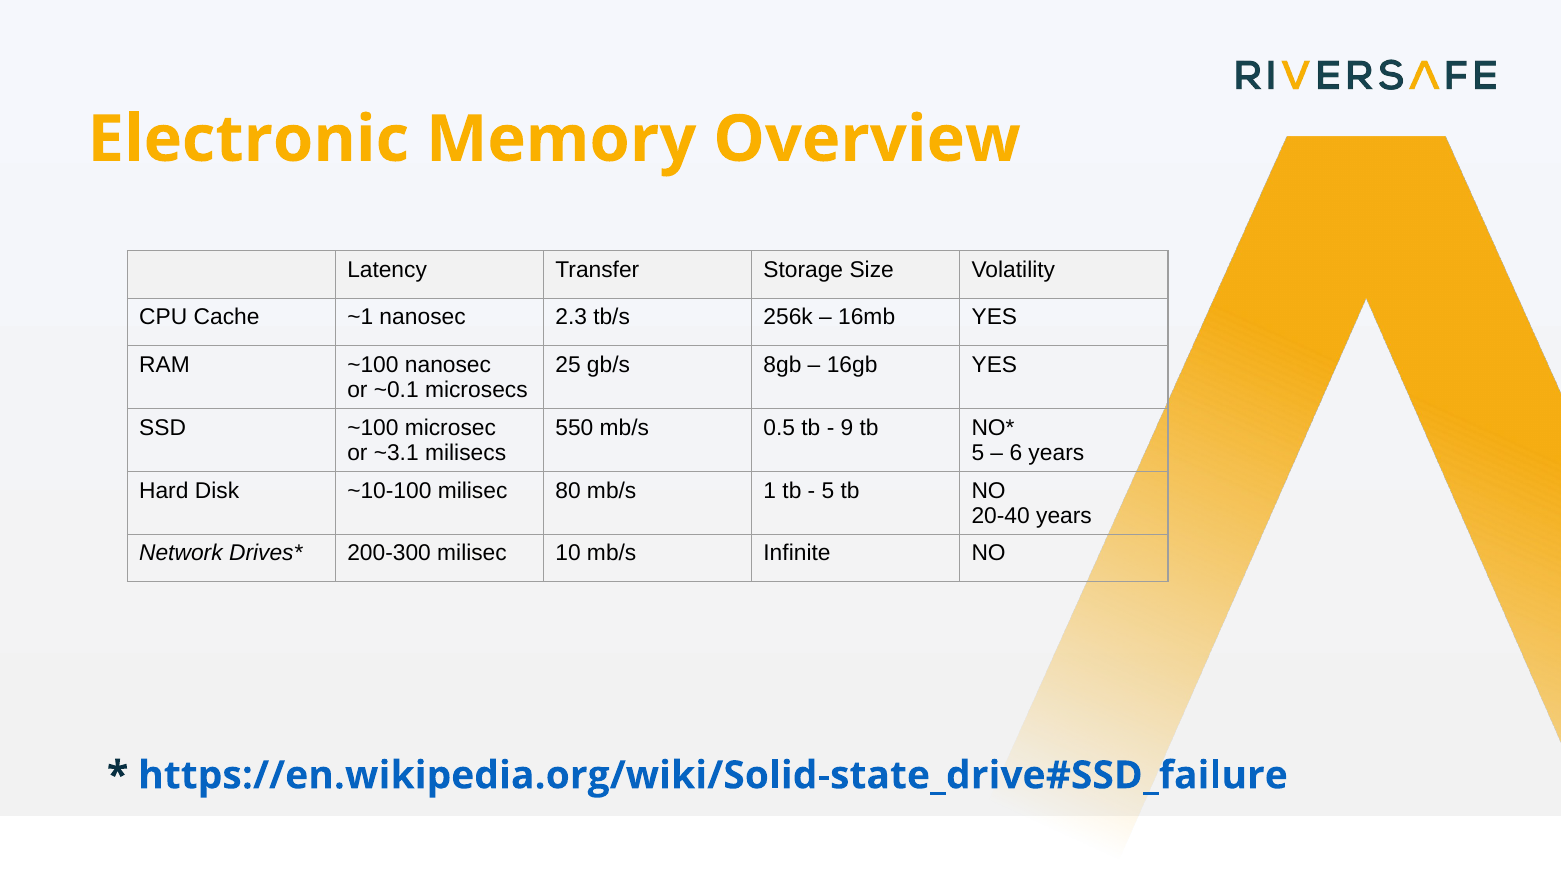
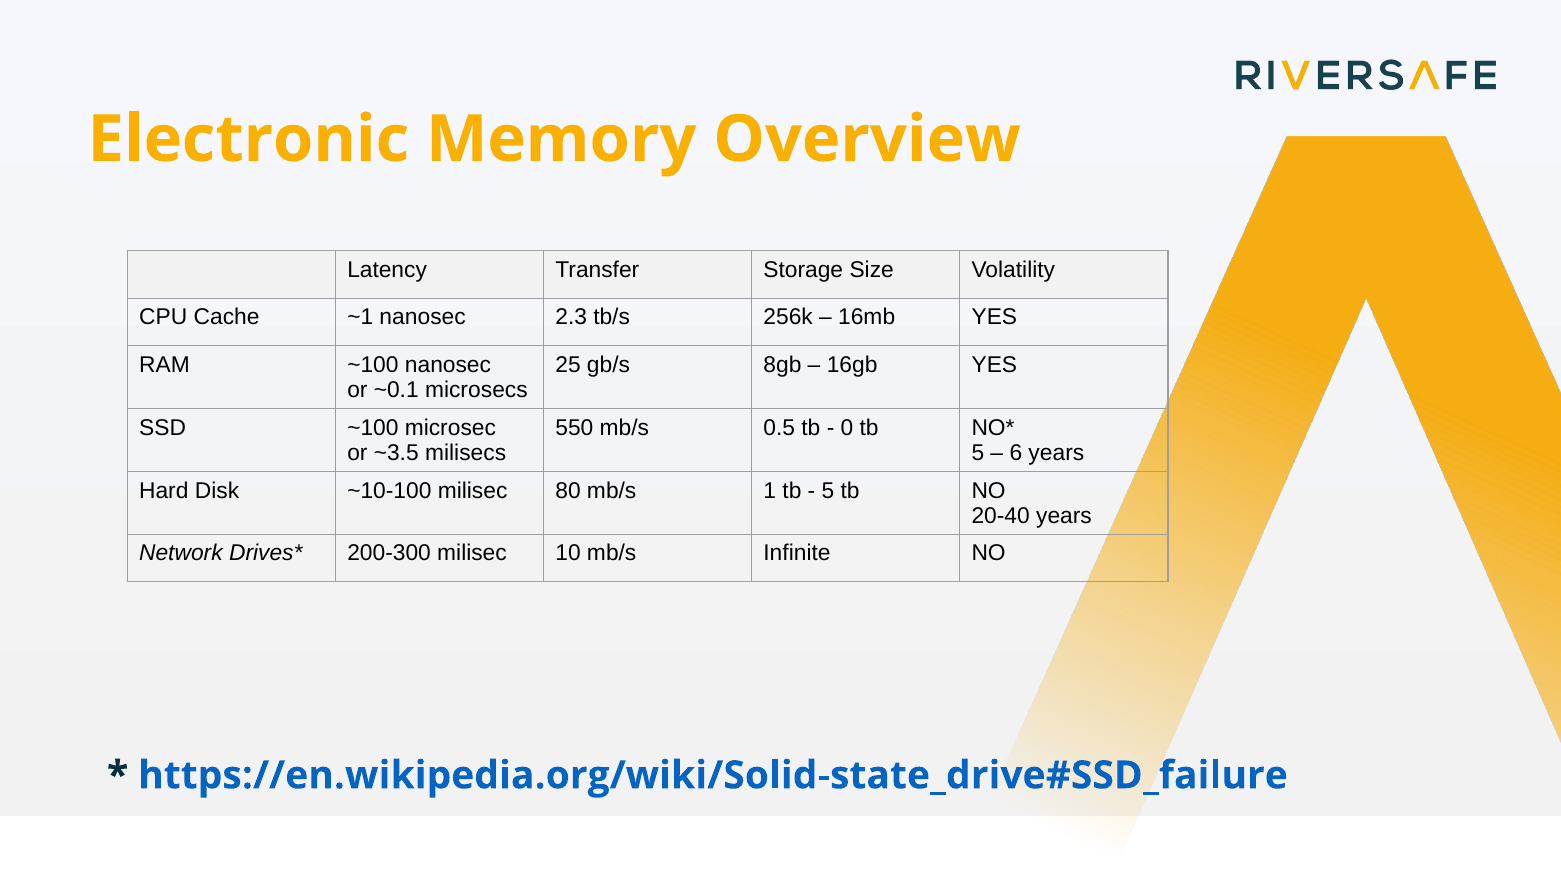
9: 9 -> 0 (847, 428)
~3.1: ~3.1 -> ~3.5 (396, 453)
